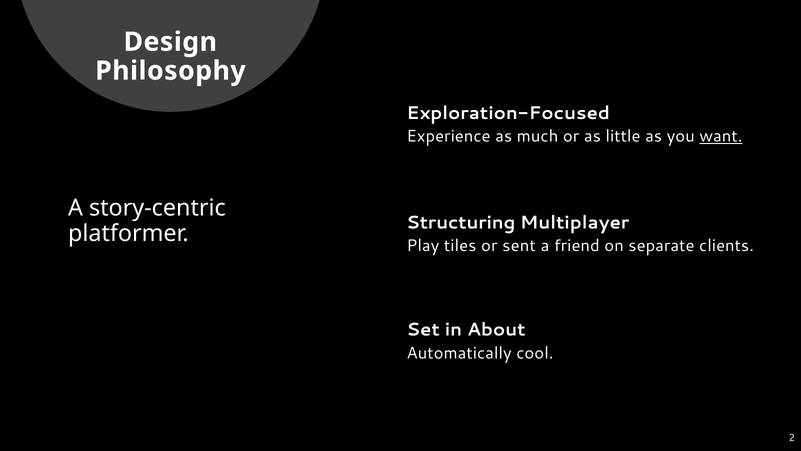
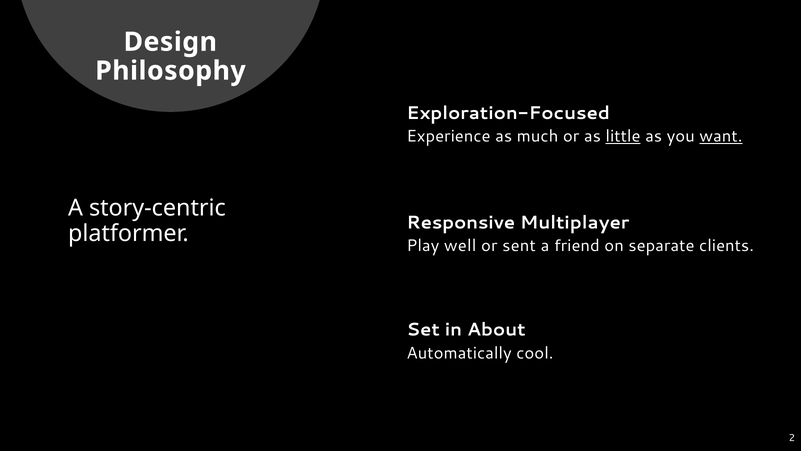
little underline: none -> present (623, 136)
Structuring: Structuring -> Responsive (461, 222)
tiles: tiles -> well (460, 245)
